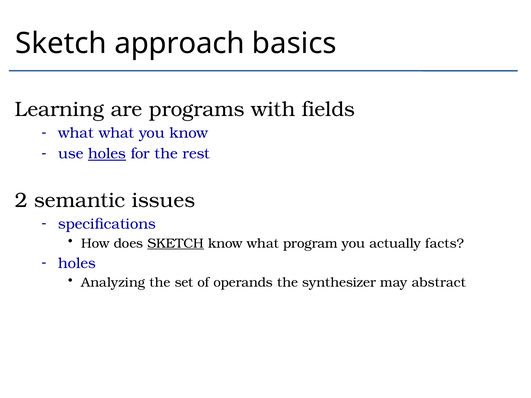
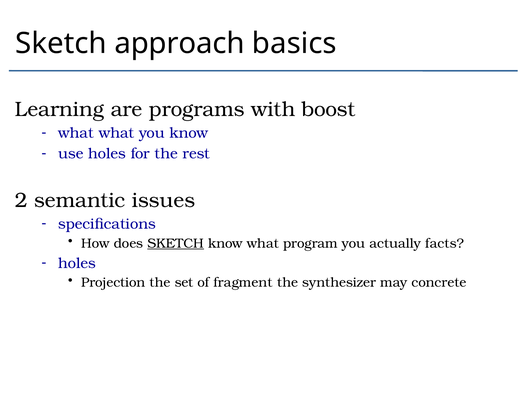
fields: fields -> boost (328, 109)
holes underline: present -> none (107, 154)
Analyzing: Analyzing -> Projection (113, 283)
operands: operands -> fragment (243, 283)
abstract: abstract -> concrete (439, 283)
